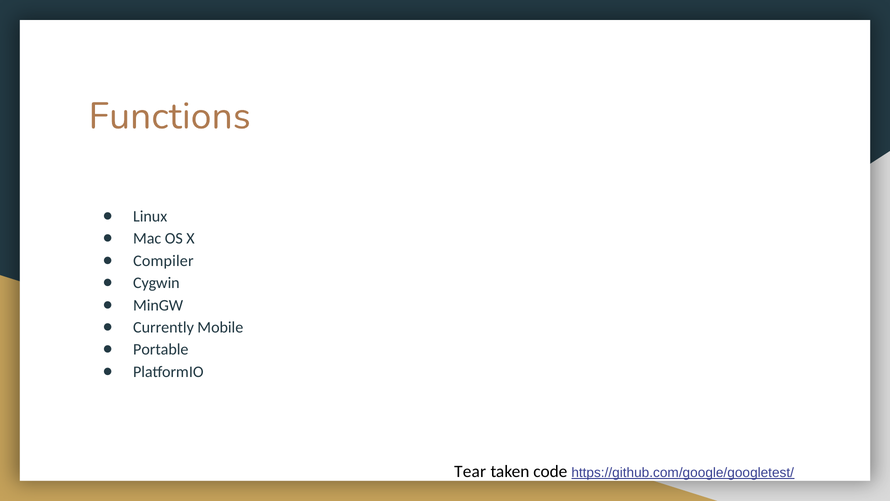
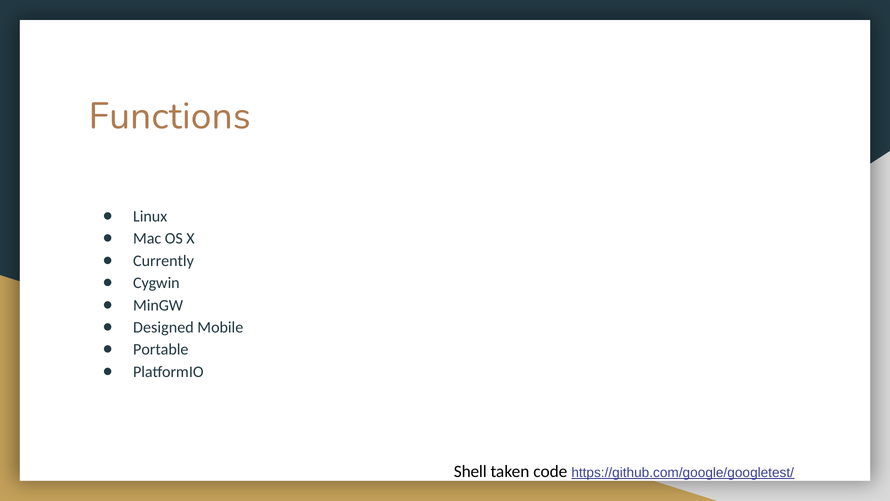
Compiler: Compiler -> Currently (164, 261)
Currently: Currently -> Designed (163, 327)
Tear: Tear -> Shell (470, 471)
